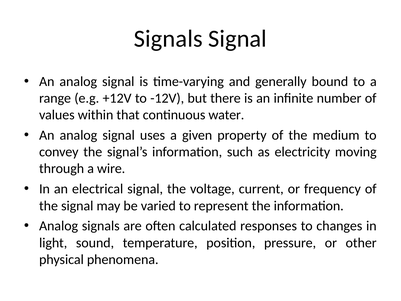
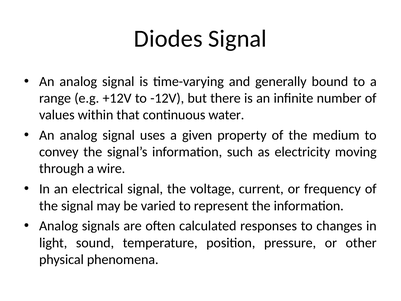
Signals: Signals -> Diodes (168, 39)
